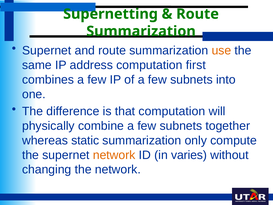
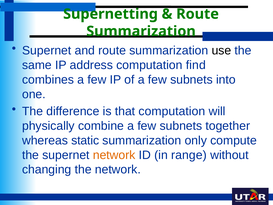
use colour: orange -> black (221, 50)
first: first -> find (196, 65)
varies: varies -> range (189, 155)
